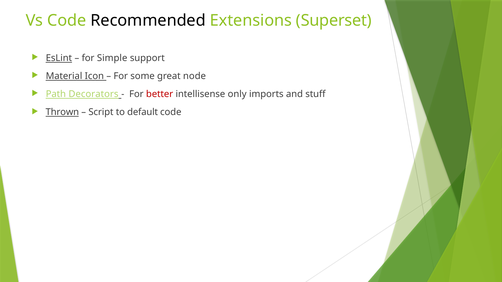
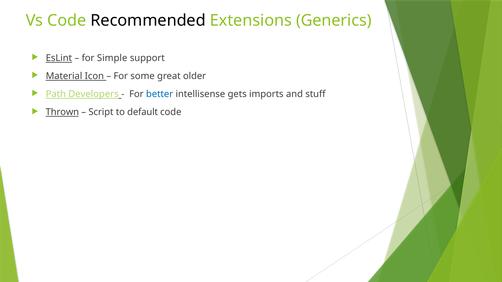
Superset: Superset -> Generics (334, 21)
node: node -> older (195, 76)
Decorators: Decorators -> Developers (94, 94)
better colour: red -> blue (160, 94)
only: only -> gets (237, 94)
